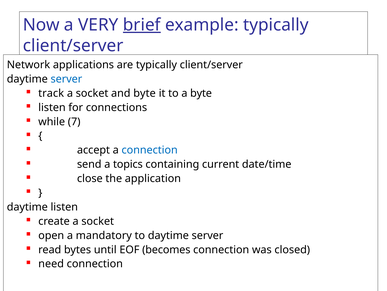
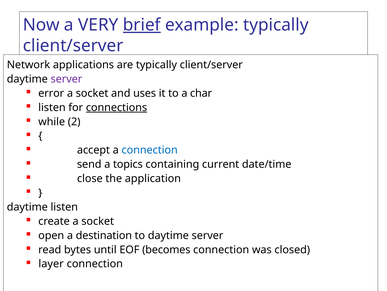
server colour: blue -> purple (66, 79)
track: track -> error (51, 93)
and byte: byte -> uses (145, 93)
a byte: byte -> char (201, 93)
connections underline: none -> present (116, 107)
7: 7 -> 2 (74, 121)
mandatory: mandatory -> destination (104, 235)
need: need -> layer (51, 263)
